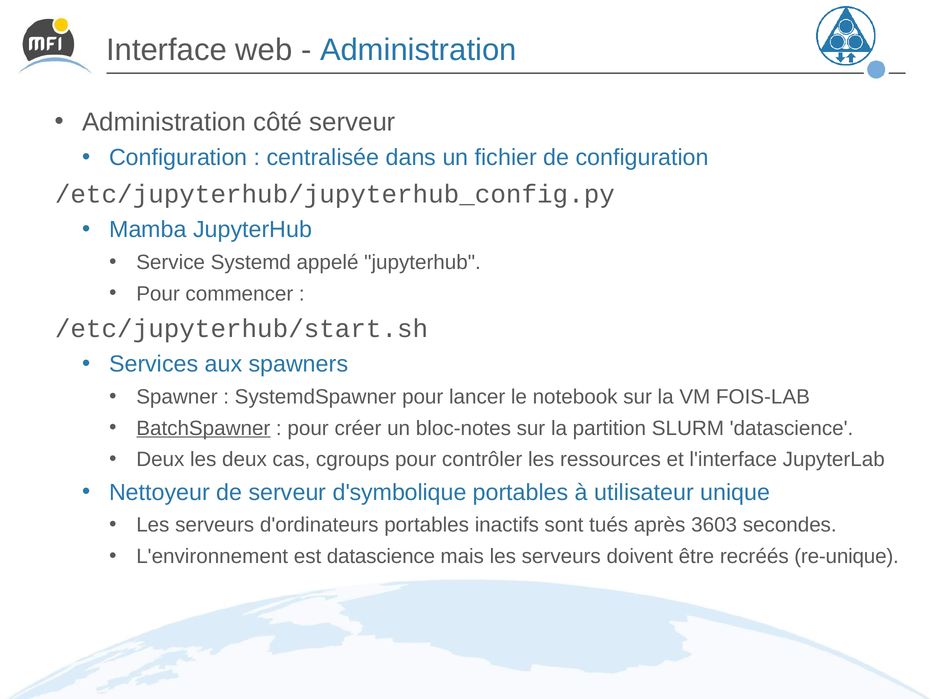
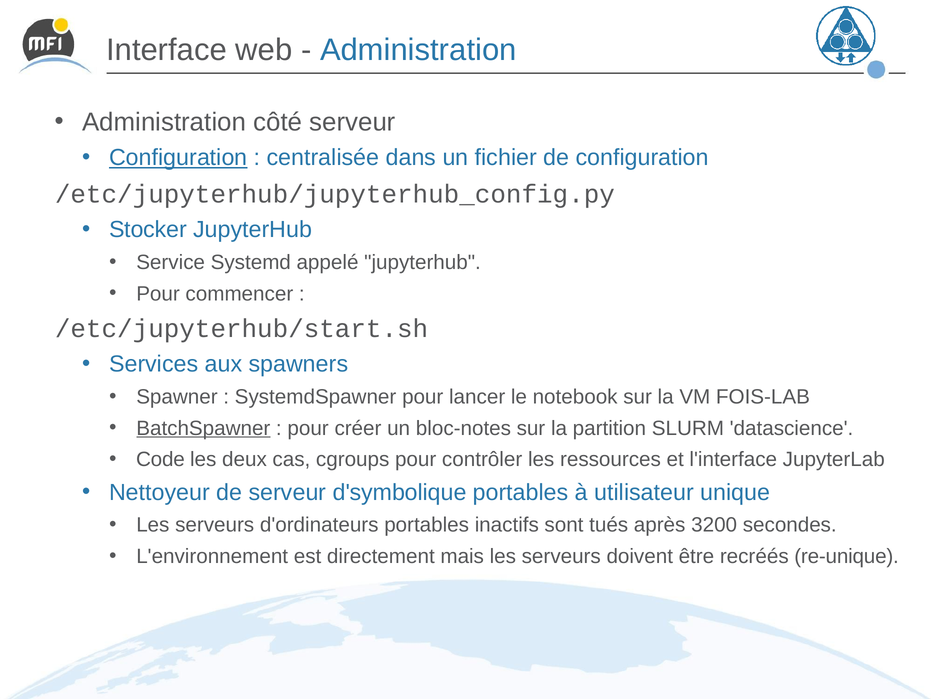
Configuration underline: none -> present (178, 158)
Mamba: Mamba -> Stocker (148, 230)
Deux: Deux -> Code (160, 459)
3603: 3603 -> 3200 (714, 525)
est datascience: datascience -> directement (381, 556)
